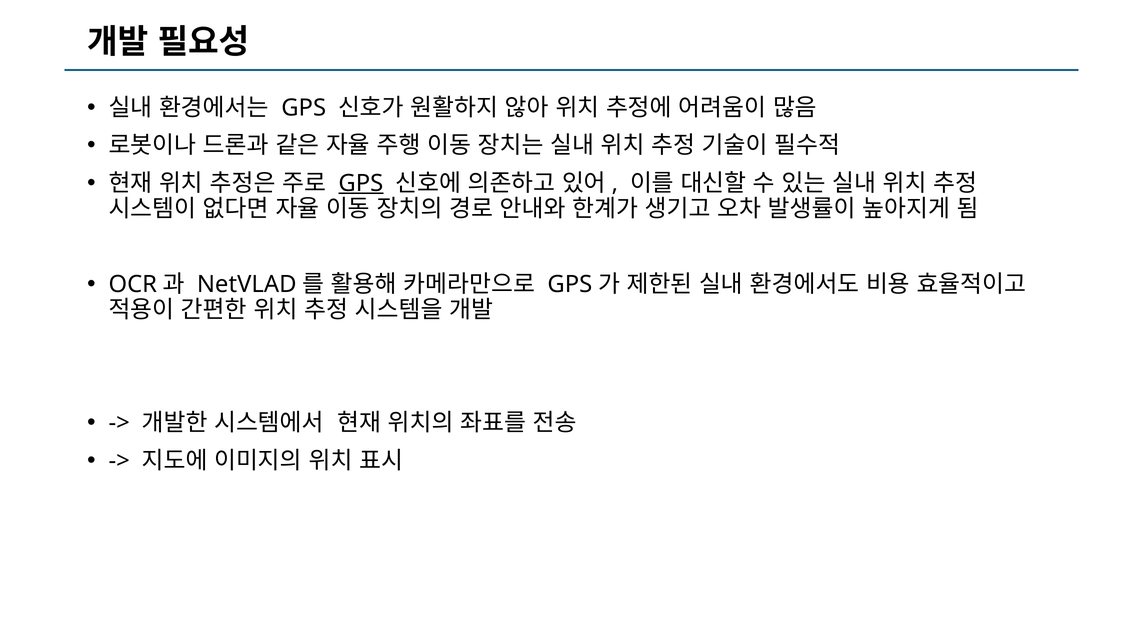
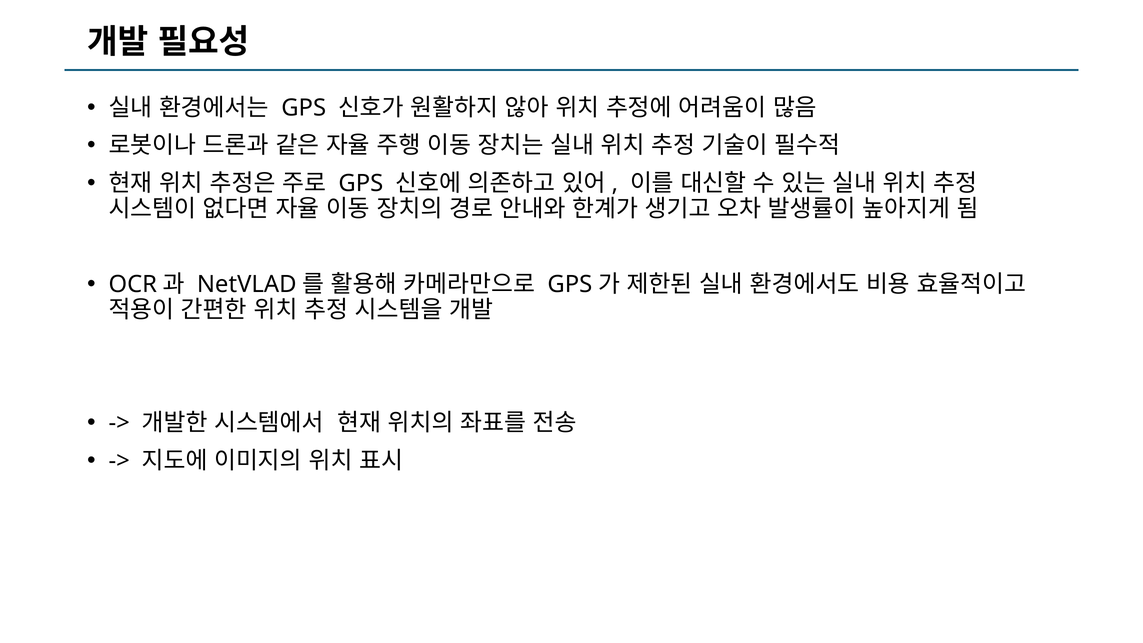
GPS underline: present -> none (361, 183)
